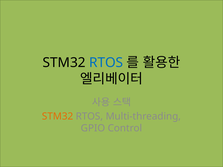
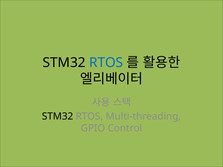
STM32 colour: orange -> black (58, 116)
